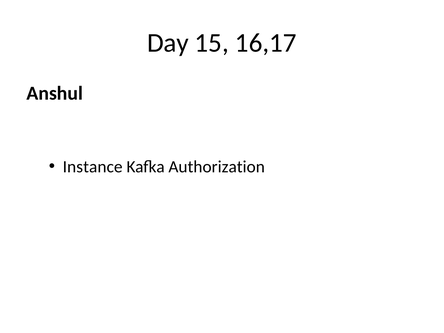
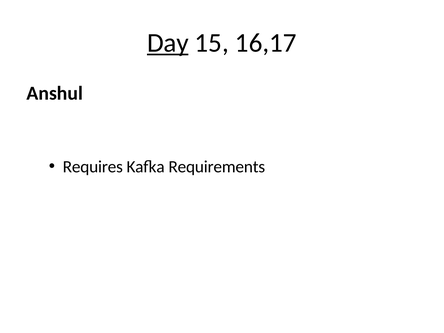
Day underline: none -> present (168, 43)
Instance: Instance -> Requires (93, 167)
Authorization: Authorization -> Requirements (217, 167)
